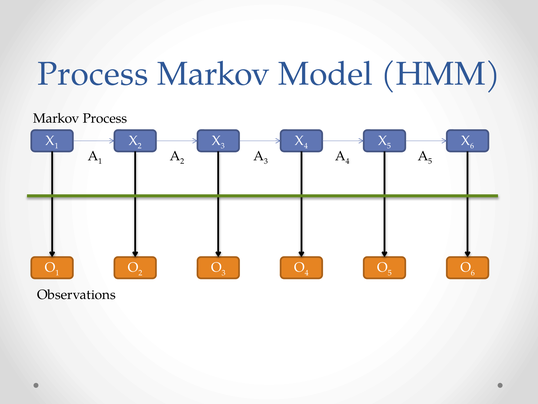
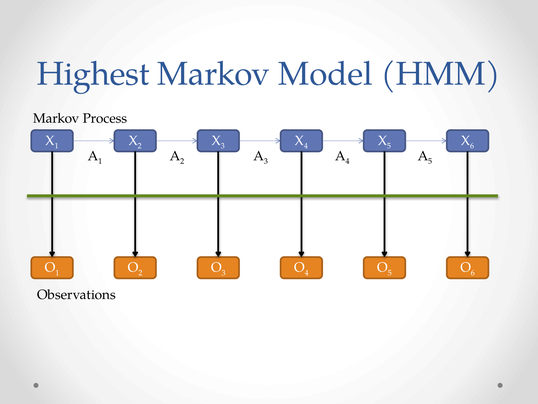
Process: Process -> Highest (93, 74)
